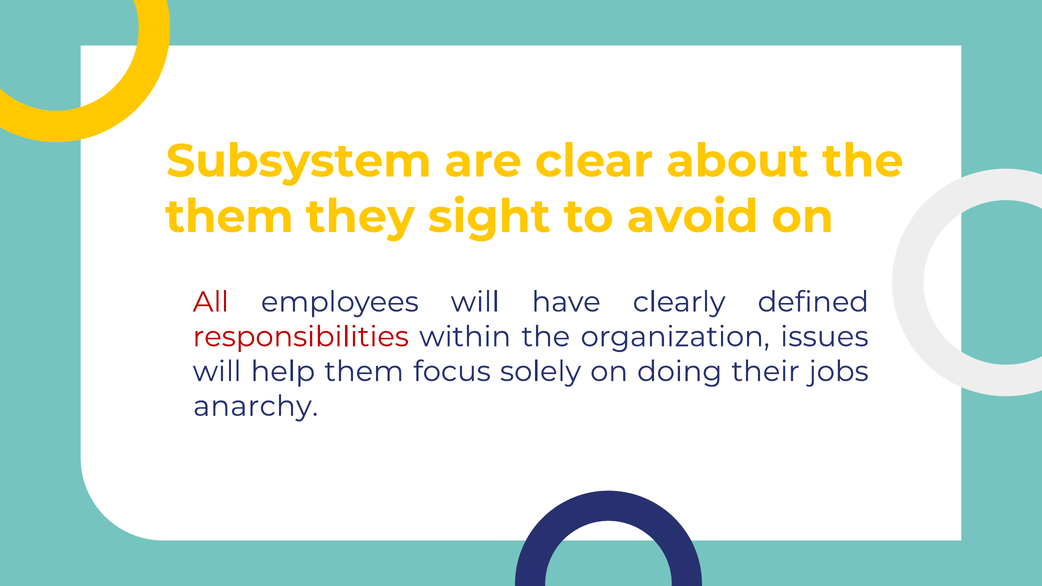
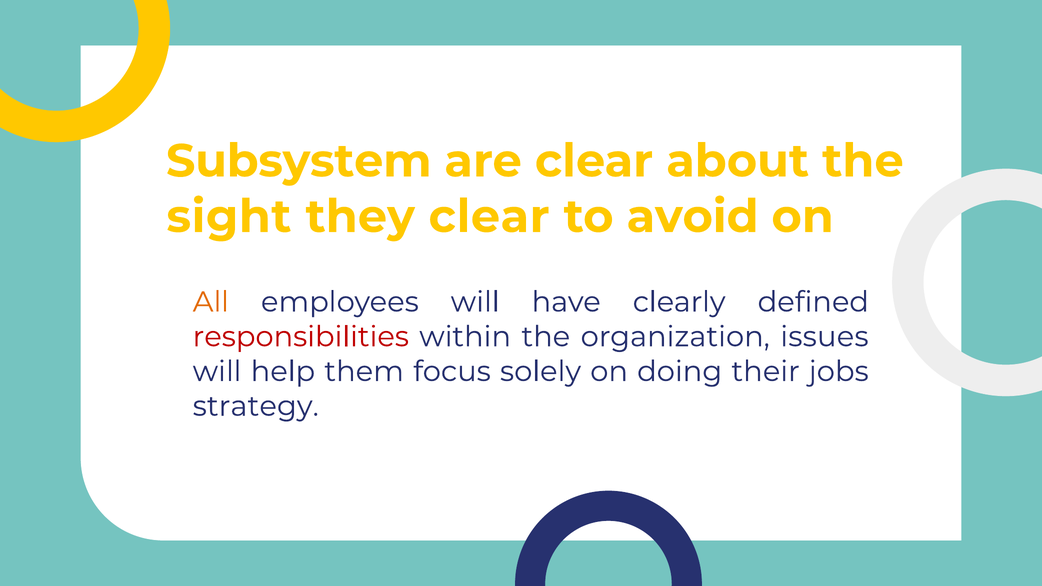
them: them -> sight (229, 217)
they sight: sight -> clear (489, 217)
All colour: red -> orange (211, 302)
anarchy: anarchy -> strategy (256, 406)
